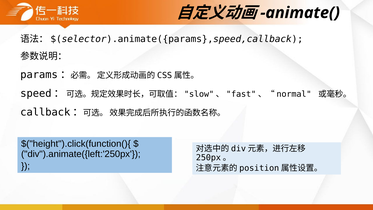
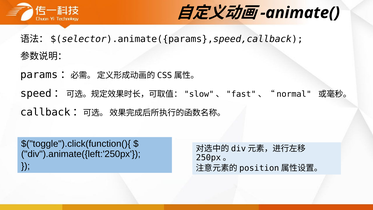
$("height").click(function(){: $("height").click(function(){ -> $("toggle").click(function(){ (76, 144)
